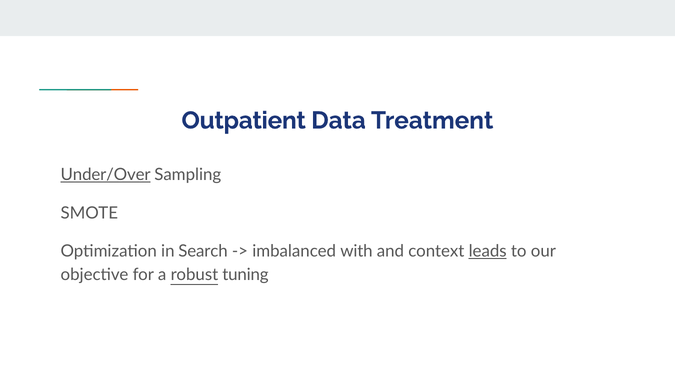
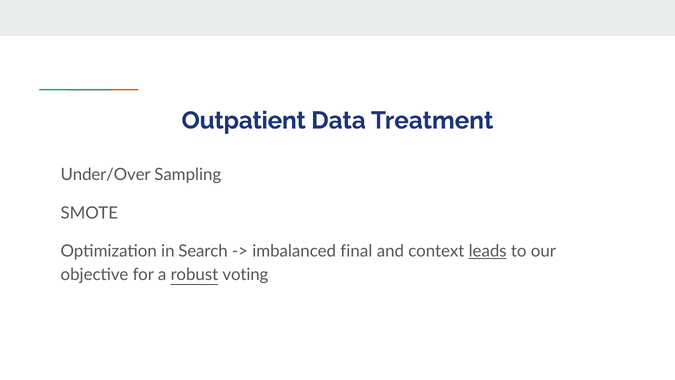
Under/Over underline: present -> none (106, 175)
with: with -> final (356, 251)
tuning: tuning -> voting (245, 274)
